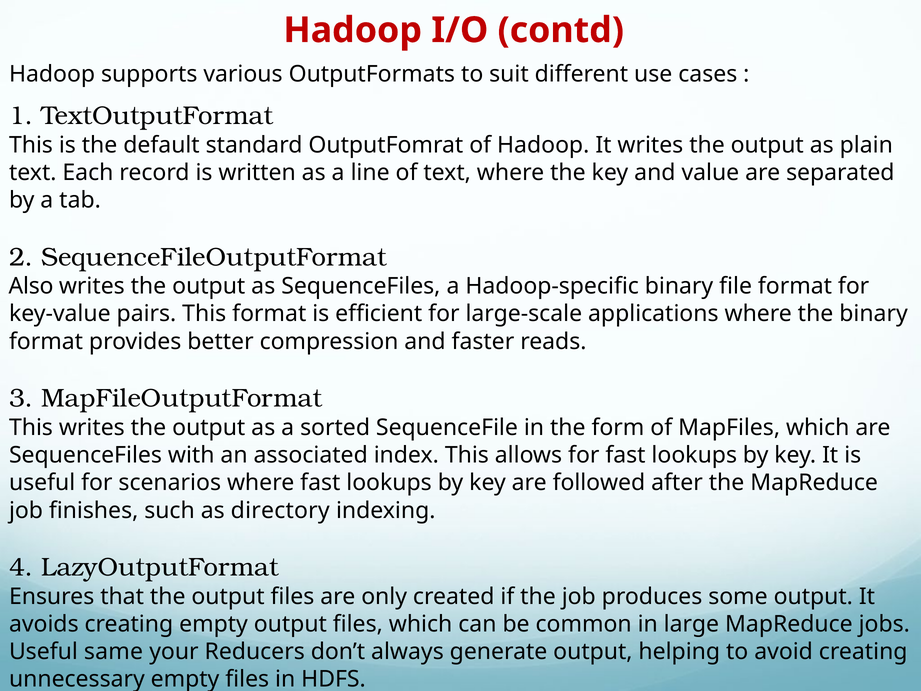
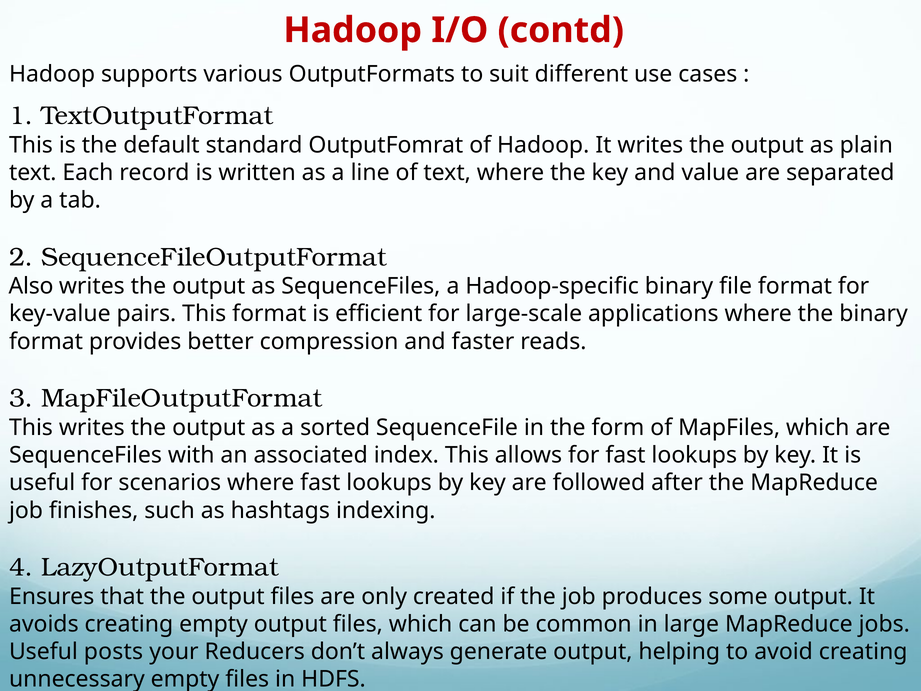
directory: directory -> hashtags (280, 510)
same: same -> posts (113, 651)
